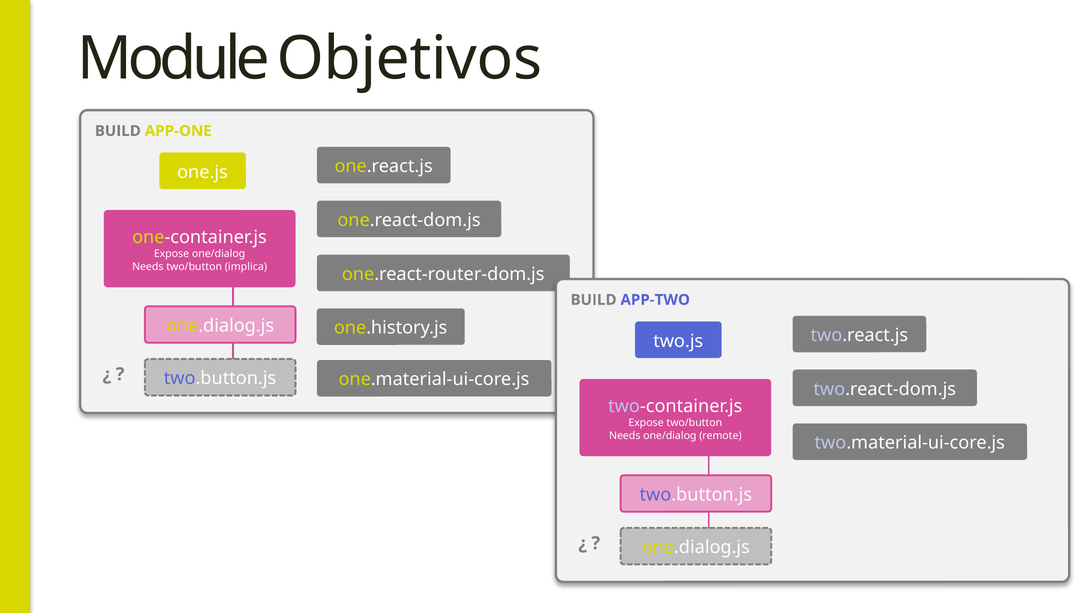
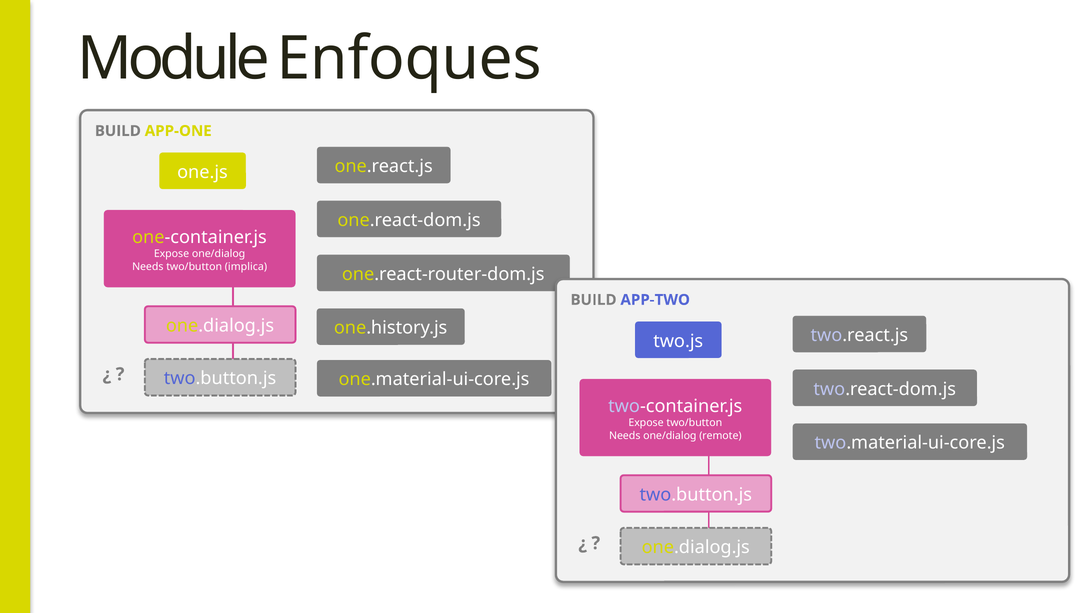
Objetivos: Objetivos -> Enfoques (409, 59)
